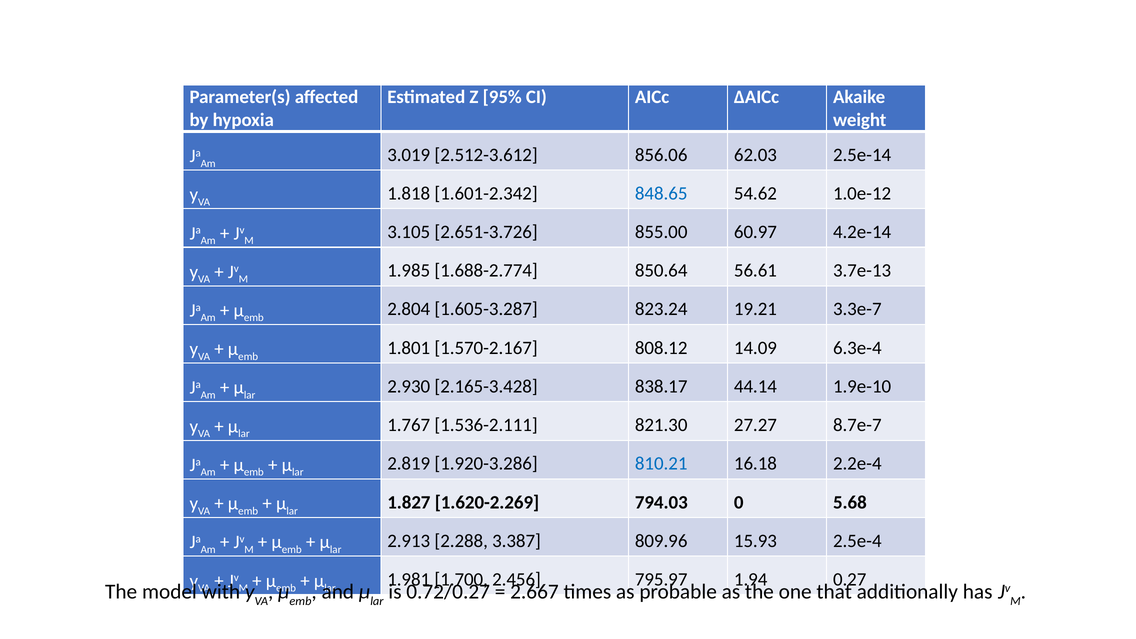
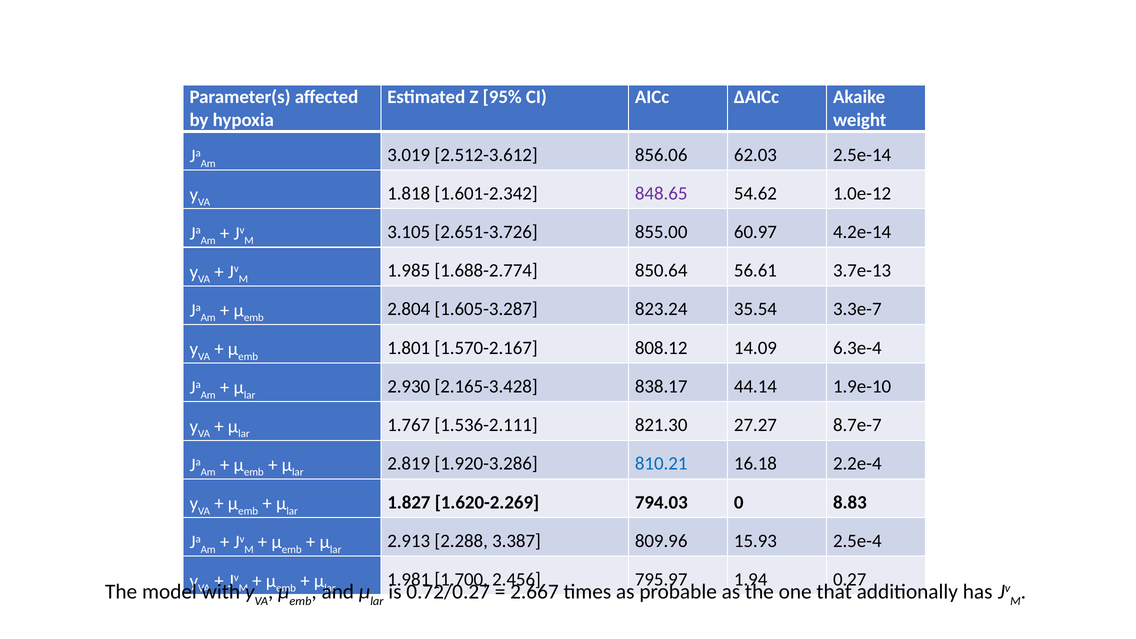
848.65 colour: blue -> purple (661, 193)
19.21: 19.21 -> 35.54 (755, 309)
5.68: 5.68 -> 8.83 (850, 502)
